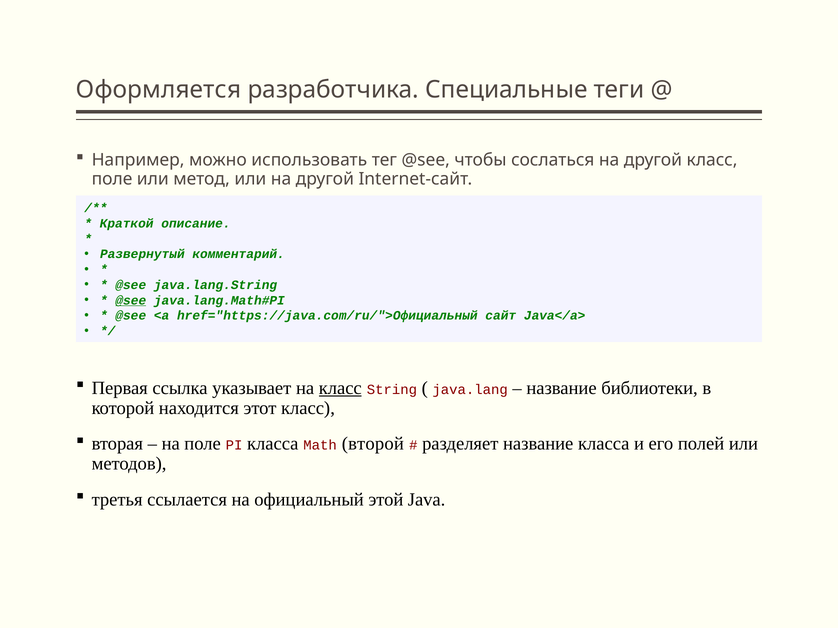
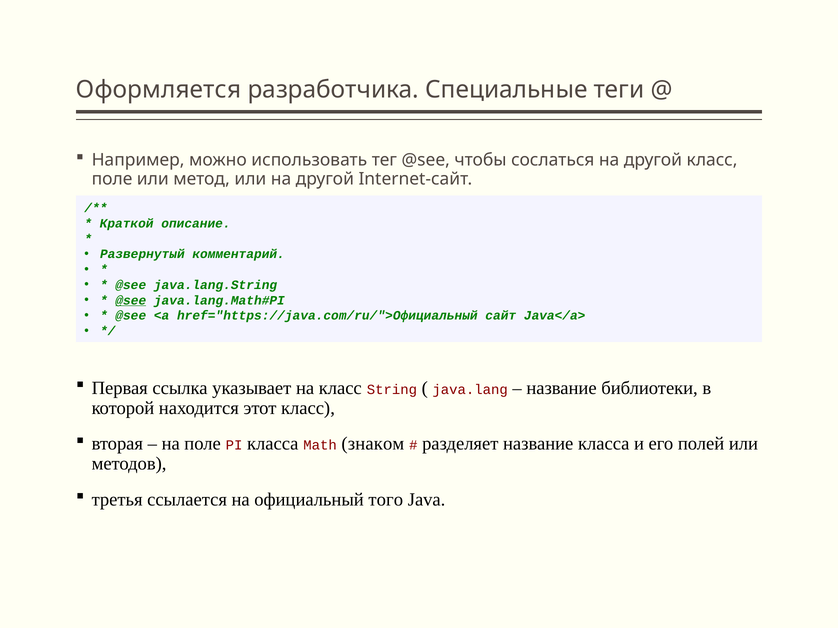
класс underline: present -> none (340, 388)
второй: второй -> знаком (373, 444)
этой: этой -> того (386, 500)
